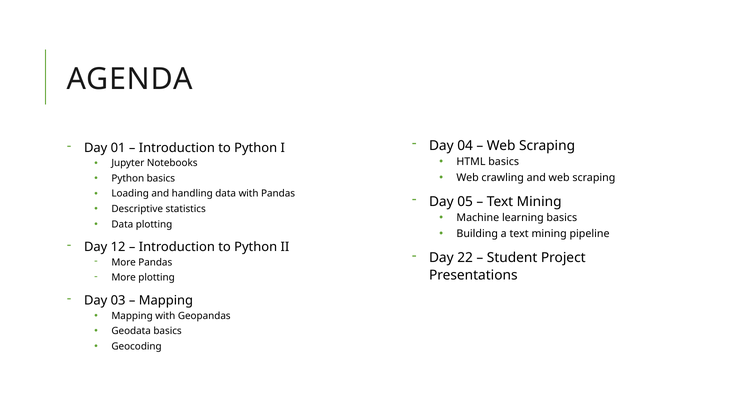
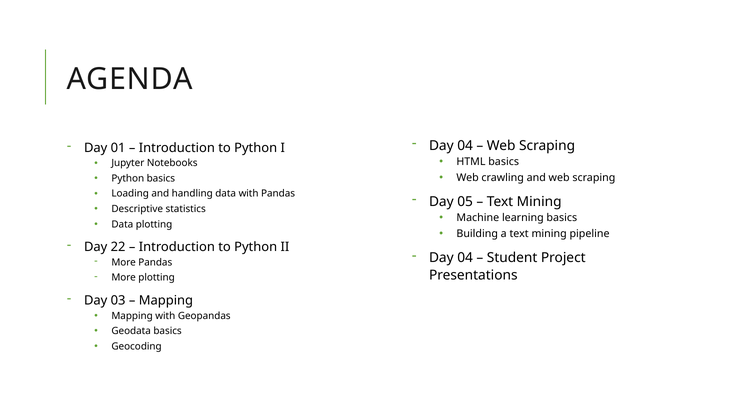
12: 12 -> 22 (118, 247)
22: 22 -> 04 (465, 258)
